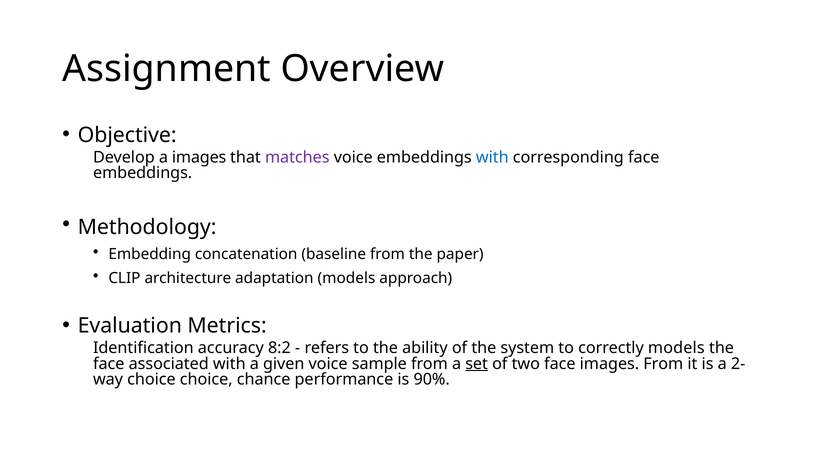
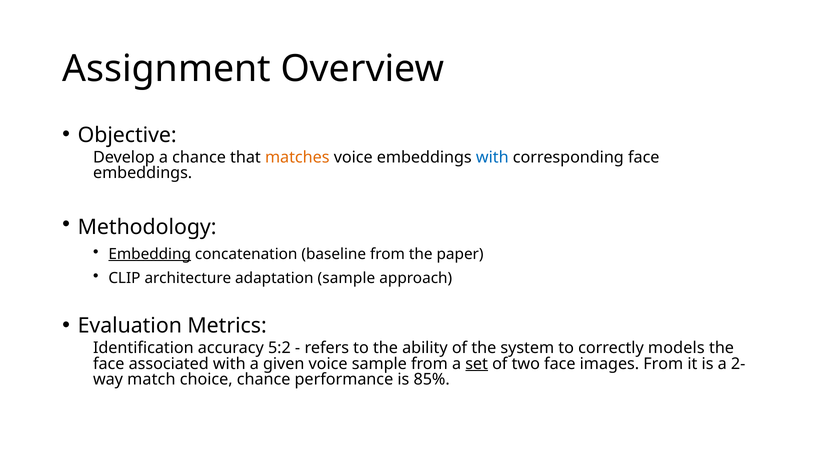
a images: images -> chance (199, 157)
matches colour: purple -> orange (297, 157)
Embedding underline: none -> present (150, 254)
adaptation models: models -> sample (346, 278)
8:2: 8:2 -> 5:2 (279, 348)
choice: choice -> match (151, 380)
90%: 90% -> 85% (432, 380)
